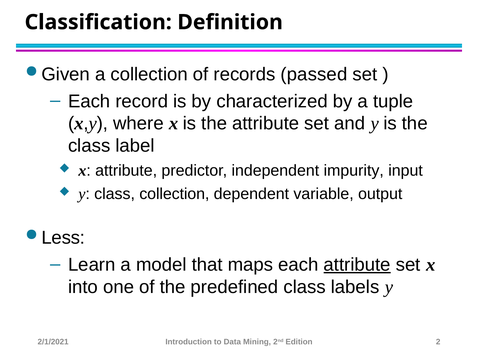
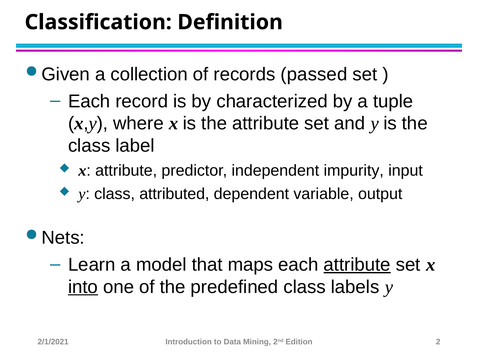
class collection: collection -> attributed (174, 194)
Less: Less -> Nets (63, 238)
into underline: none -> present (83, 287)
